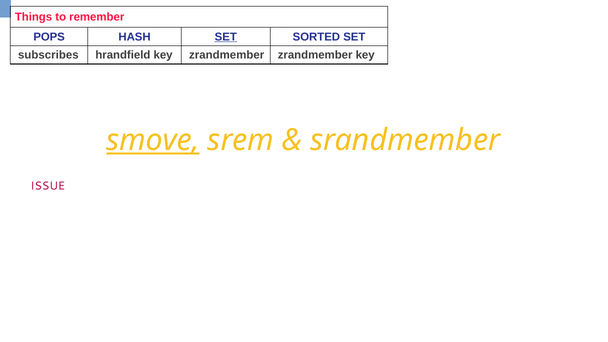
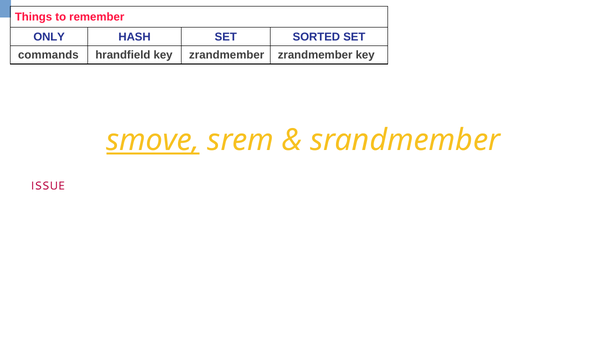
POPS: POPS -> ONLY (49, 37)
SET underline: present -> none (226, 37)
subscribes: subscribes -> commands (48, 55)
